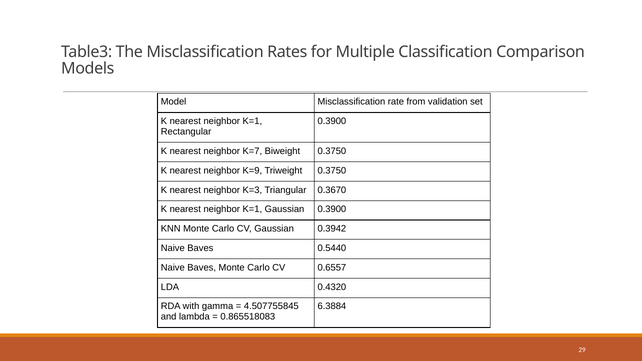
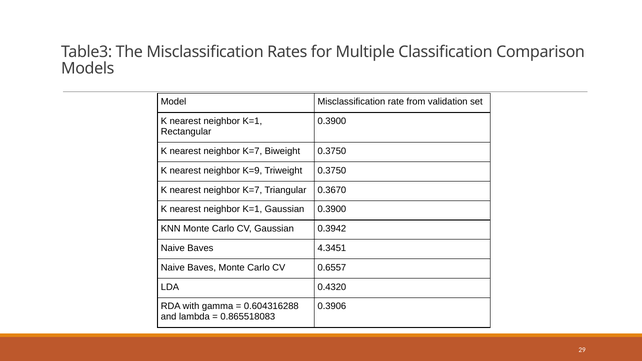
K=3: K=3 -> K=7 (252, 190)
0.5440: 0.5440 -> 4.3451 (332, 248)
4.507755845: 4.507755845 -> 0.604316288 (271, 306)
6.3884: 6.3884 -> 0.3906 (332, 306)
